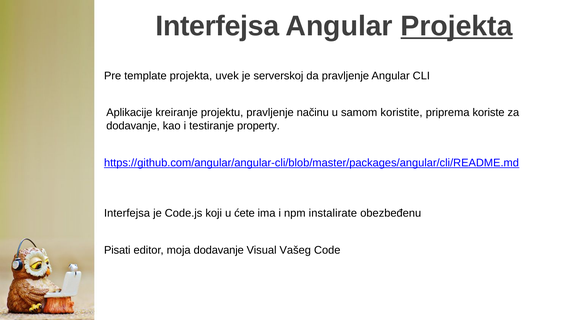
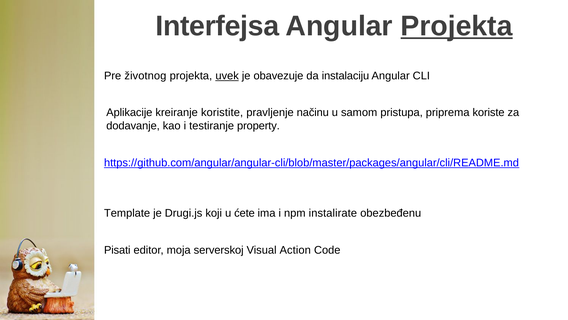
template: template -> životnog (145, 76)
uvek underline: none -> present (227, 76)
serverskoj: serverskoj -> obavezuje (278, 76)
da pravljenje: pravljenje -> instalaciju (345, 76)
projektu: projektu -> koristite (222, 112)
koristite: koristite -> pristupa (402, 112)
Interfejsa: Interfejsa -> Template (127, 213)
Code.js: Code.js -> Drugi.js (184, 213)
moja dodavanje: dodavanje -> serverskoj (219, 250)
Vašeg: Vašeg -> Action (295, 250)
